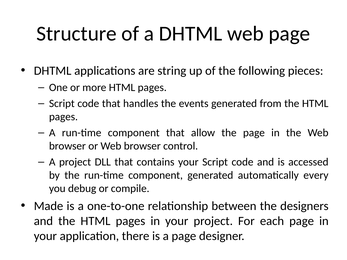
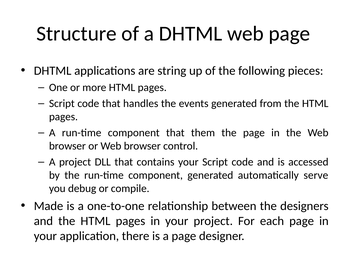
allow: allow -> them (203, 133)
every: every -> serve (316, 175)
